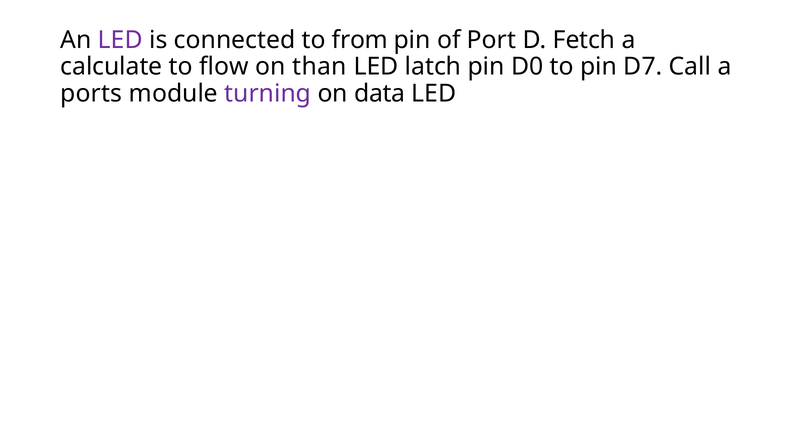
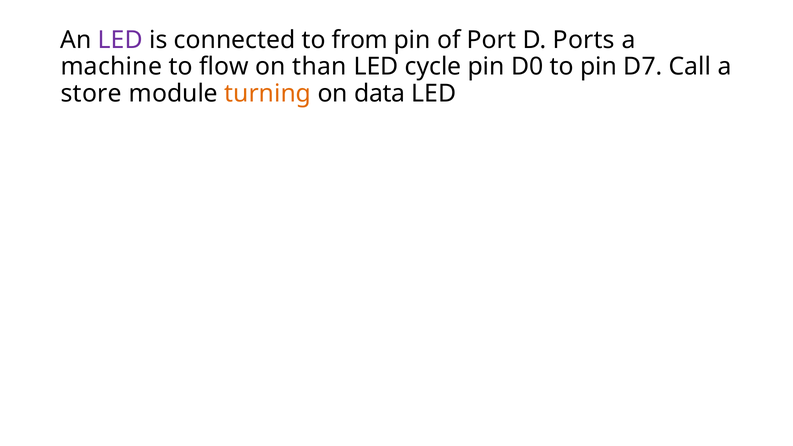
Fetch: Fetch -> Ports (584, 40)
calculate: calculate -> machine (111, 67)
latch: latch -> cycle (433, 67)
ports: ports -> store (91, 93)
turning colour: purple -> orange (268, 93)
